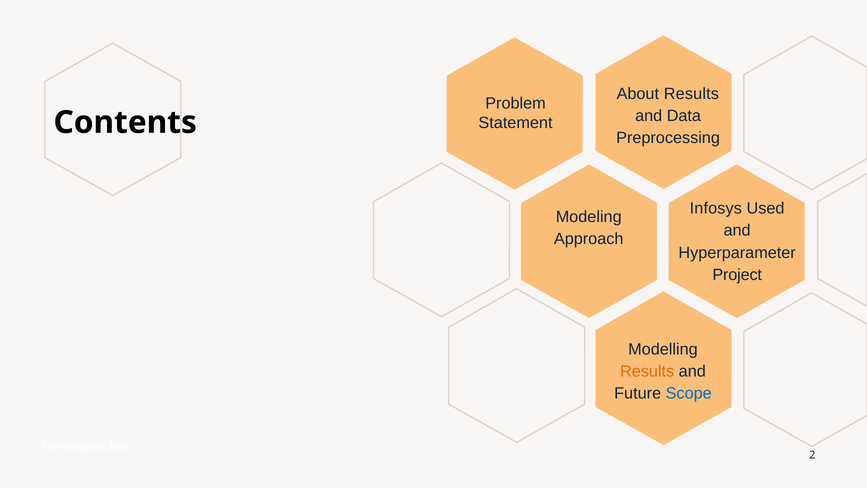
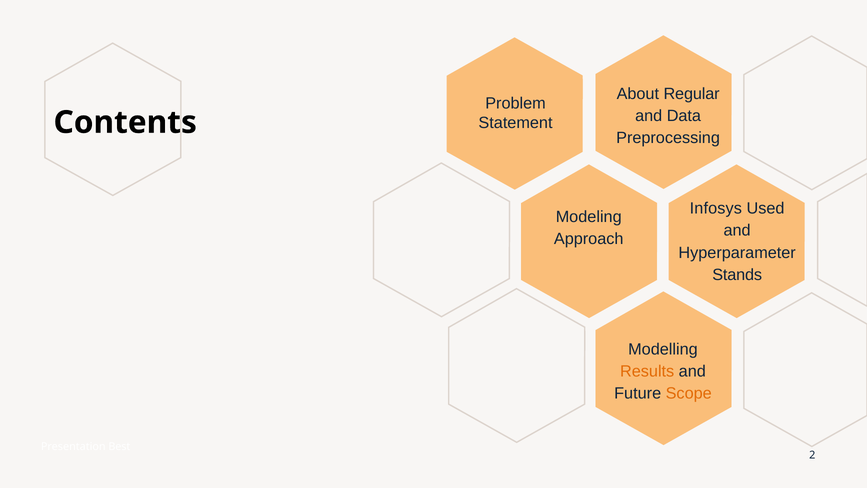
About Results: Results -> Regular (692, 94)
Project: Project -> Stands (737, 275)
Scope colour: blue -> orange (689, 393)
